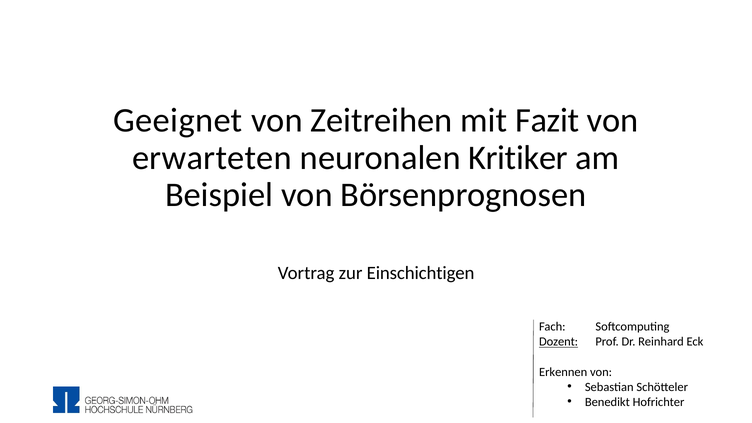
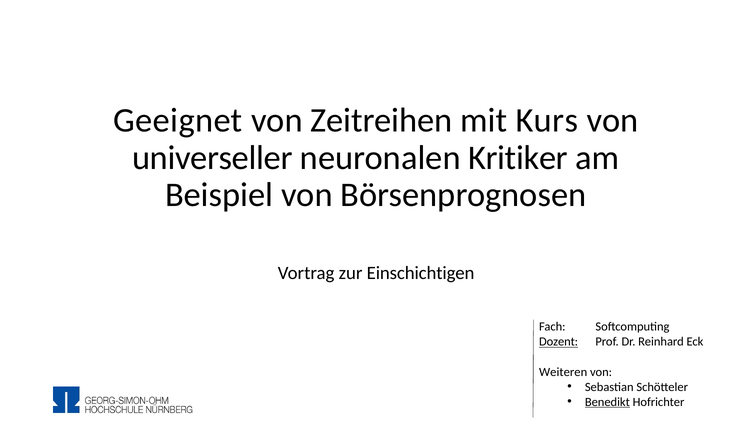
Fazit: Fazit -> Kurs (547, 120)
erwarteten: erwarteten -> universeller (212, 158)
Erkennen: Erkennen -> Weiteren (563, 372)
Benedikt underline: none -> present (607, 402)
